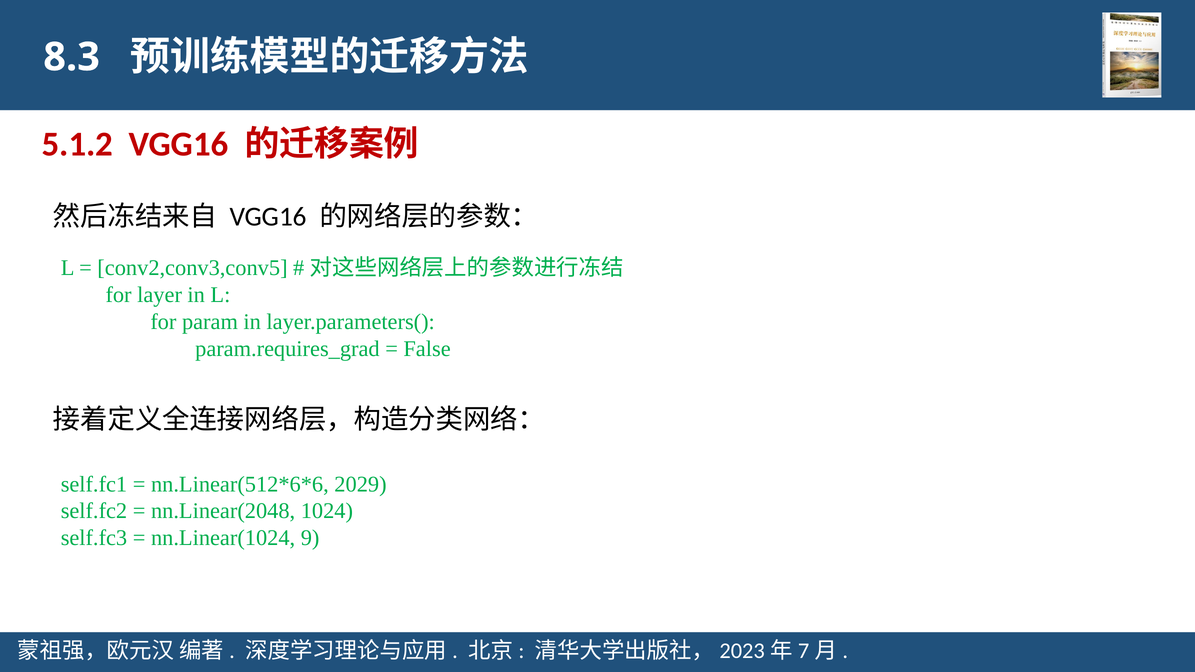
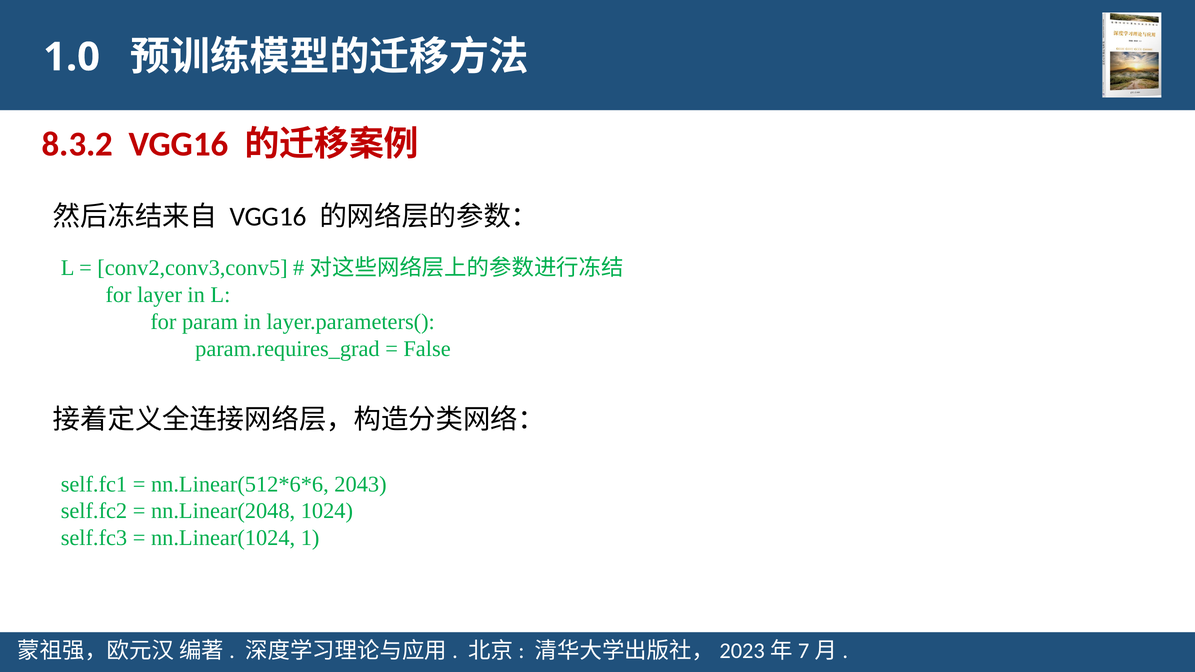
8.3: 8.3 -> 1.0 (72, 57)
5.1.2: 5.1.2 -> 8.3.2 (77, 145)
2029: 2029 -> 2043 (360, 484)
9: 9 -> 1 (310, 538)
